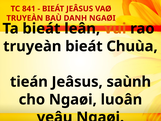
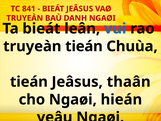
vui colour: orange -> blue (115, 29)
truyeàn bieát: bieát -> tieán (84, 46)
saùnh: saùnh -> thaân (129, 82)
luoân: luoân -> hieán (121, 99)
